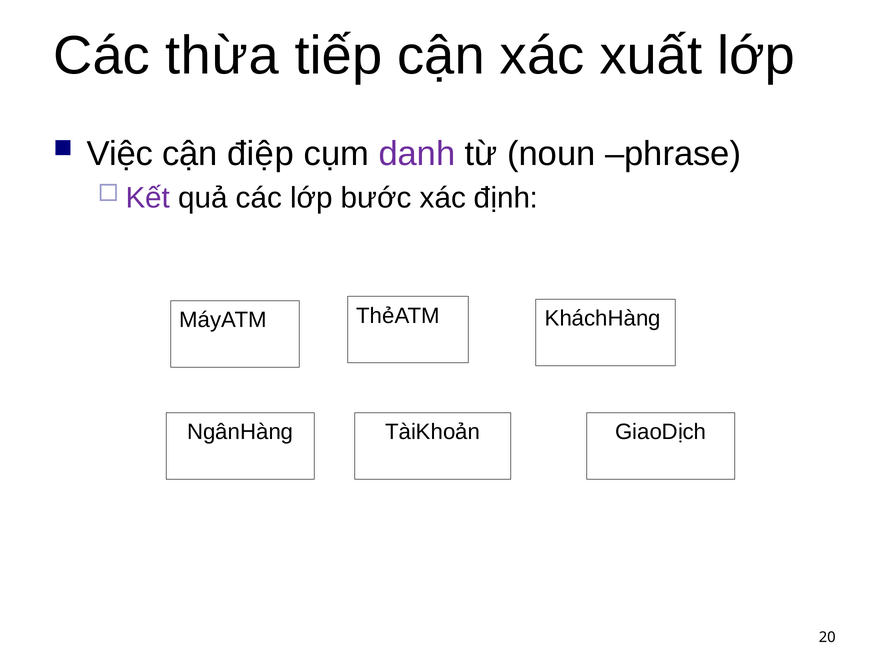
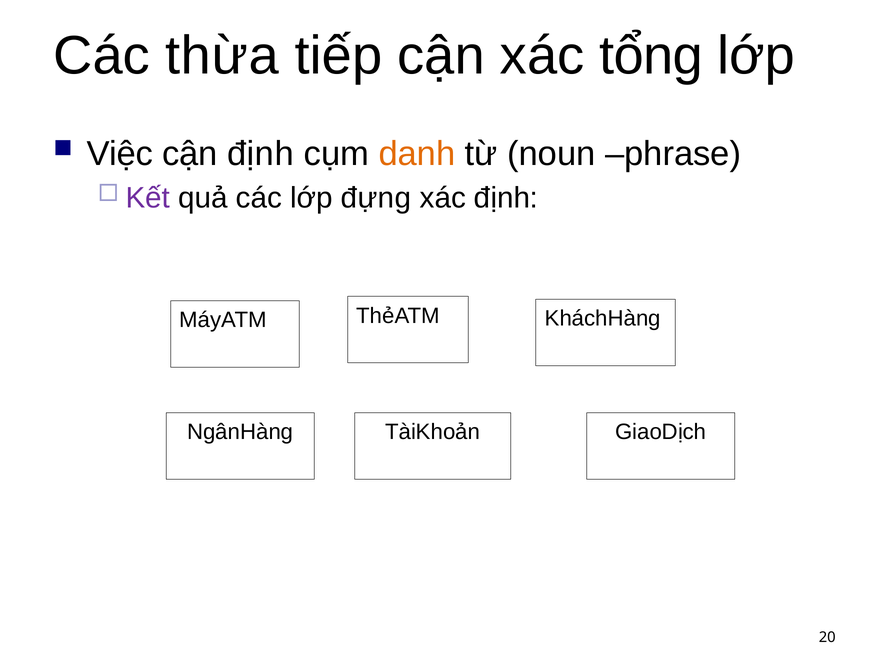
xuất: xuất -> tổng (651, 56)
cận điệp: điệp -> định (261, 154)
danh colour: purple -> orange (417, 154)
bước: bước -> đựng (376, 198)
